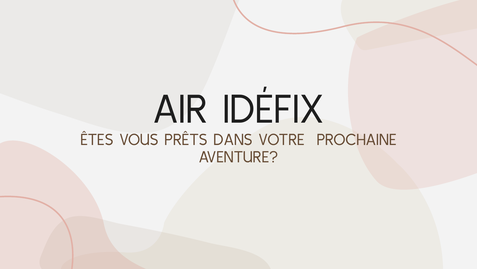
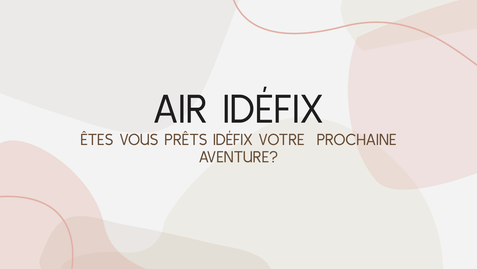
PRÊTS DANS: DANS -> IDÉFIX (233, 140)
